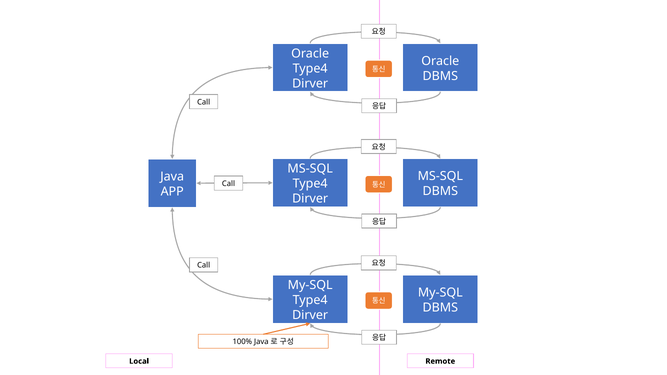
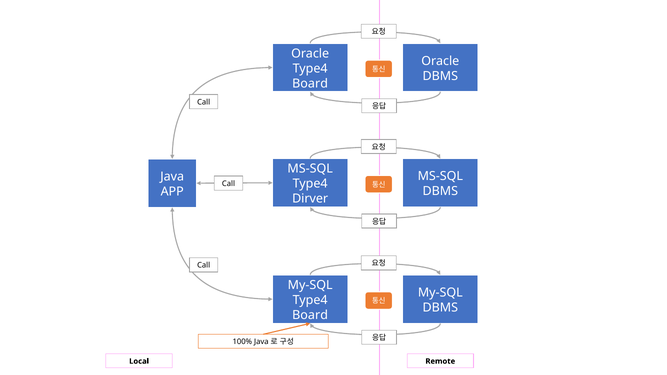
Dirver: Dirver -> Board (310, 83)
Dirver: Dirver -> Board (310, 315)
